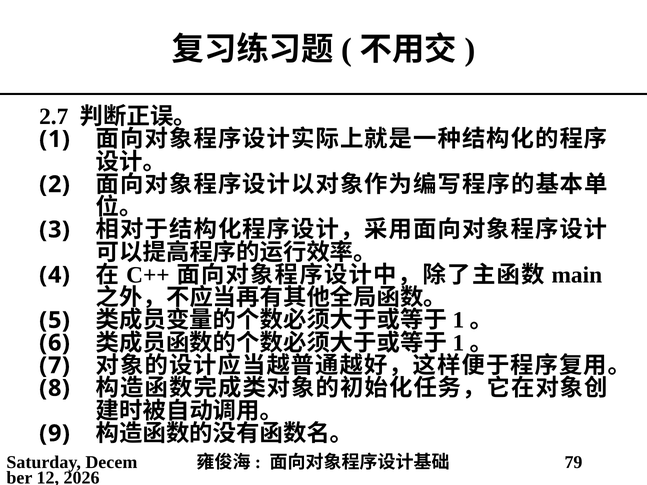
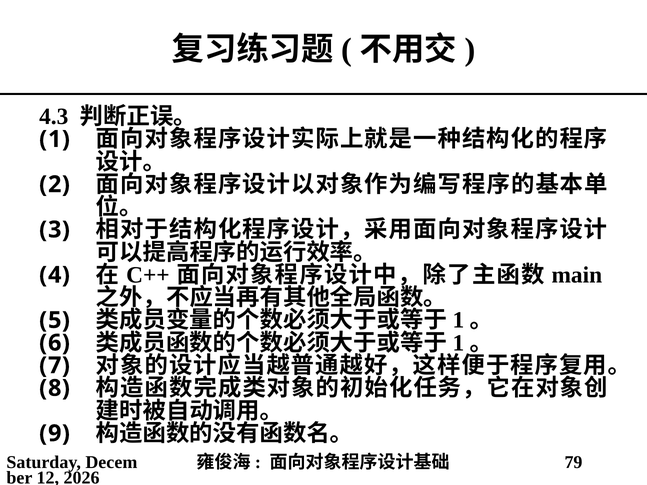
2.7: 2.7 -> 4.3 (54, 117)
